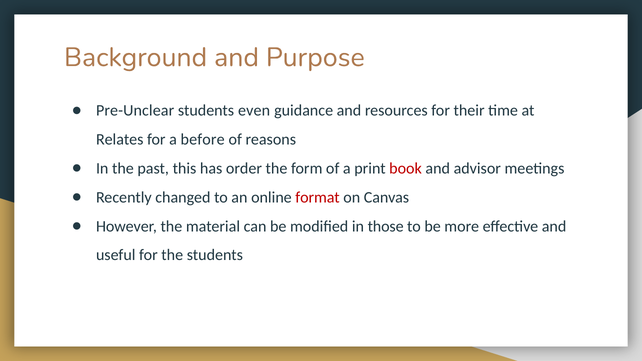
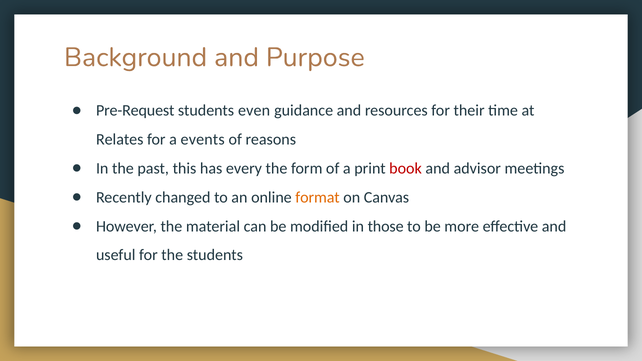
Pre-Unclear: Pre-Unclear -> Pre-Request (135, 111)
before: before -> events (203, 140)
order: order -> every (244, 169)
format colour: red -> orange (318, 197)
